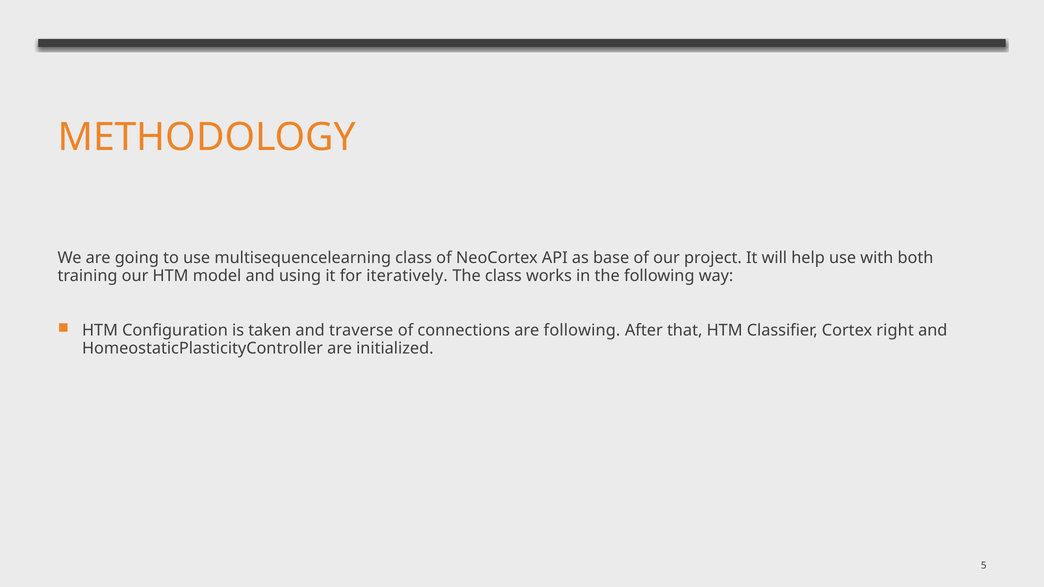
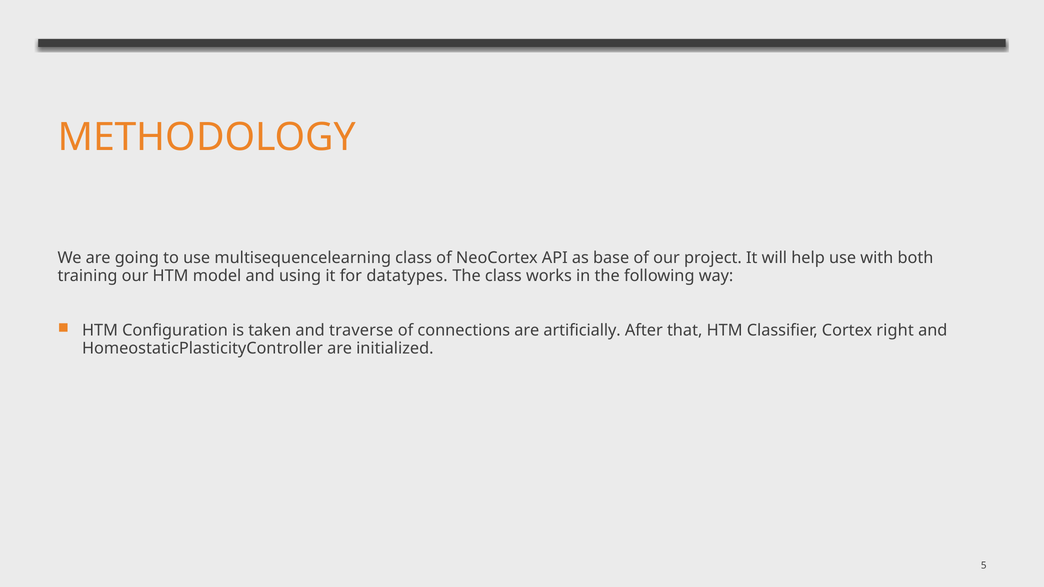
iteratively: iteratively -> datatypes (407, 276)
are following: following -> artificially (582, 331)
